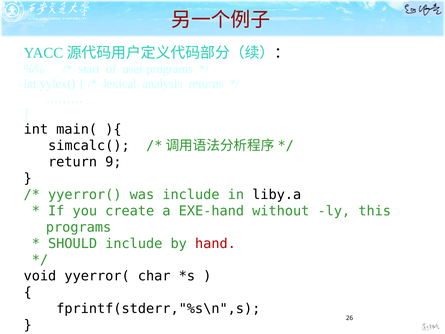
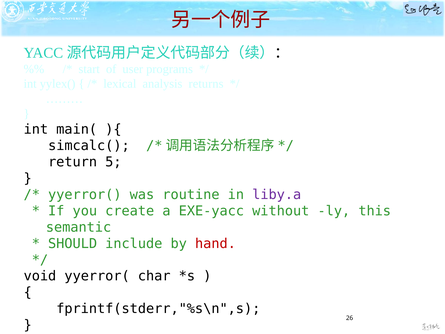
9: 9 -> 5 (113, 162)
was include: include -> routine (191, 194)
liby.a colour: black -> purple (277, 194)
EXE-hand: EXE-hand -> EXE-yacc (211, 211)
programs: programs -> semantic (79, 227)
